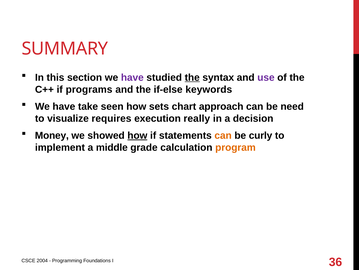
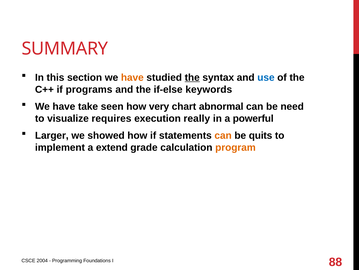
have colour: purple -> orange (132, 77)
use colour: purple -> blue (266, 77)
sets: sets -> very (159, 106)
approach: approach -> abnormal (221, 106)
decision: decision -> powerful (253, 118)
Money: Money -> Larger (52, 135)
how underline: present -> none (137, 135)
curly: curly -> quits (261, 135)
middle: middle -> extend (112, 147)
36: 36 -> 88 (335, 261)
